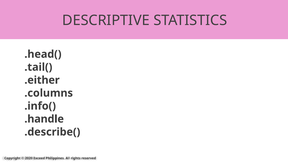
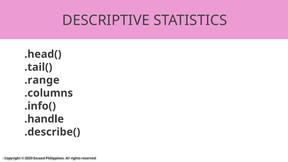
.either: .either -> .range (42, 80)
